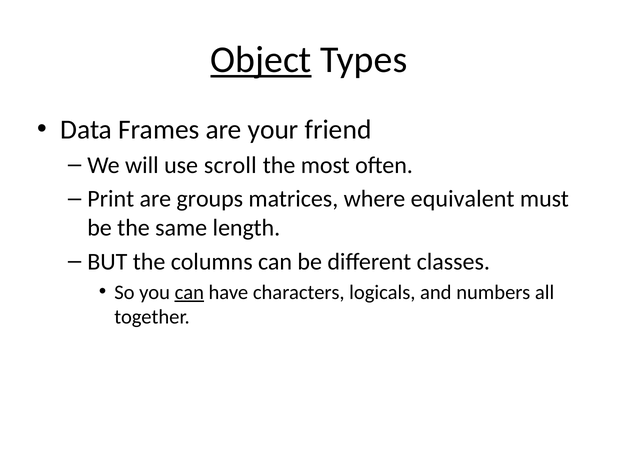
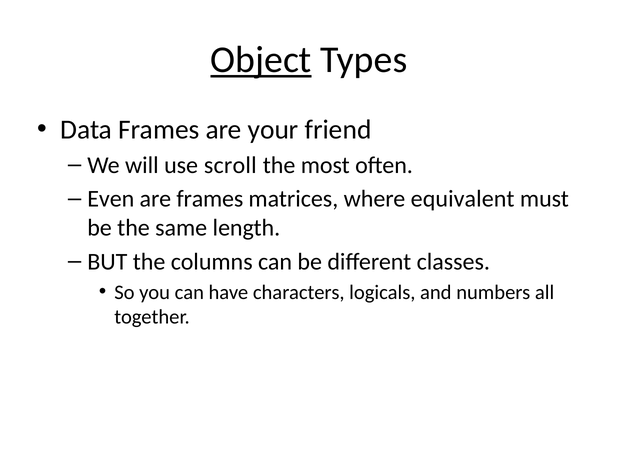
Print: Print -> Even (111, 199)
are groups: groups -> frames (210, 199)
can underline: present -> none (189, 292)
